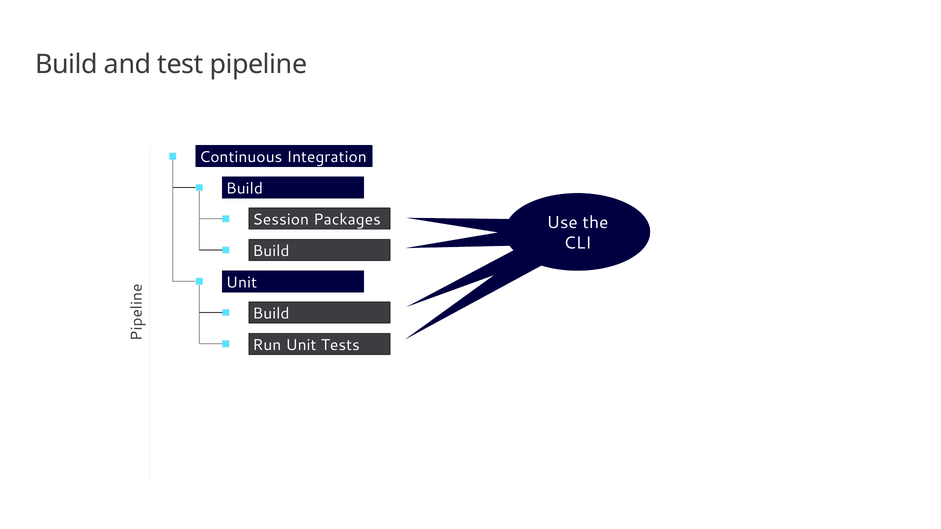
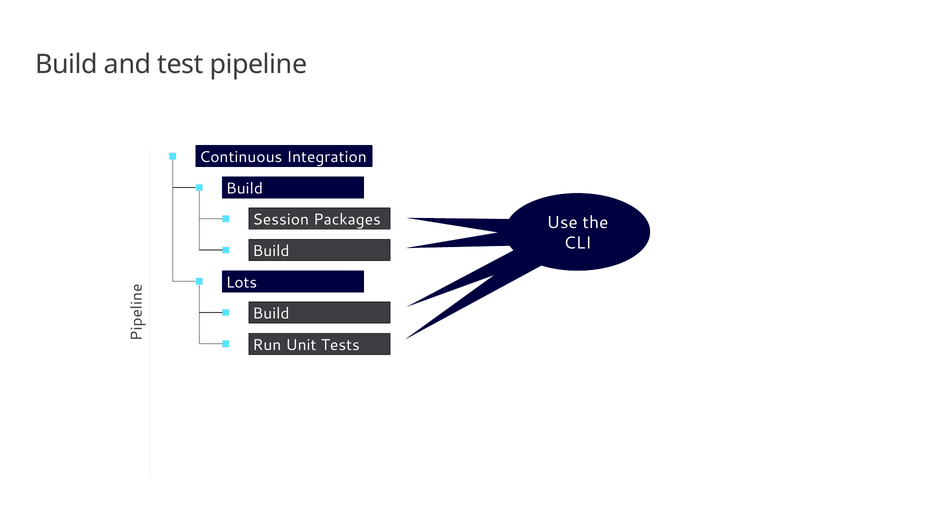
Unit: Unit -> Lots (242, 283)
